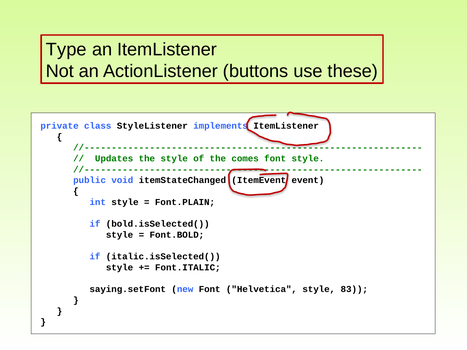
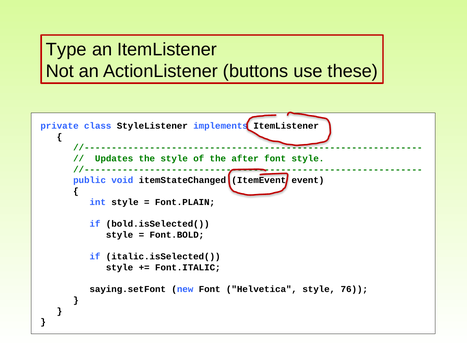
comes: comes -> after (245, 159)
83: 83 -> 76 (354, 289)
